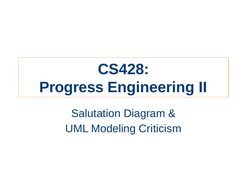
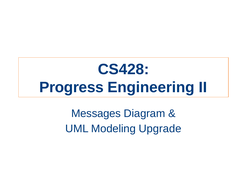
Salutation: Salutation -> Messages (96, 114)
Criticism: Criticism -> Upgrade (160, 129)
